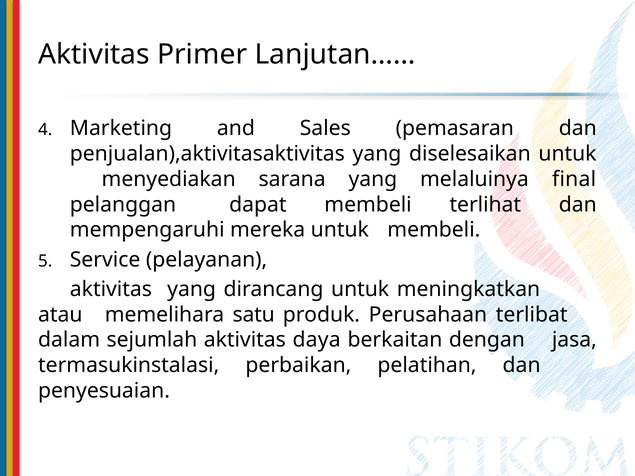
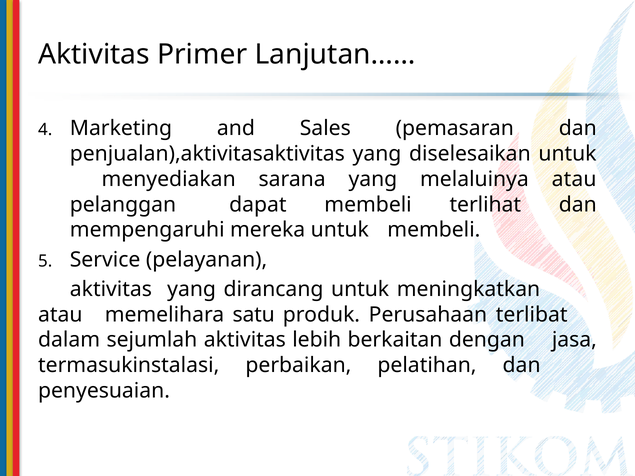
melaluinya final: final -> atau (574, 179)
daya: daya -> lebih (317, 340)
